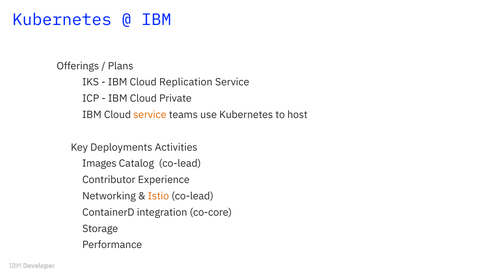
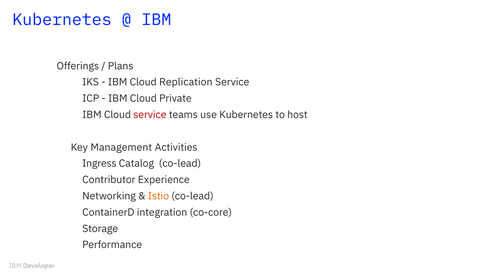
service colour: orange -> red (150, 115)
Deployments: Deployments -> Management (121, 147)
Images: Images -> Ingress (99, 164)
